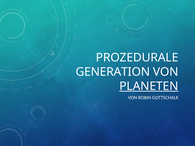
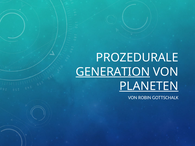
GENERATION underline: none -> present (113, 72)
